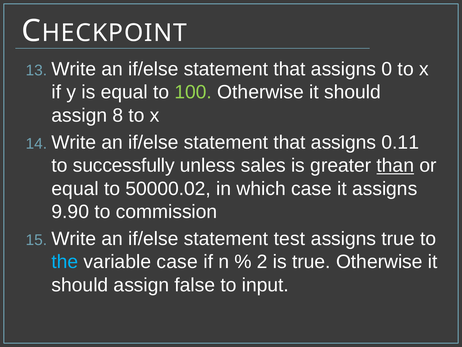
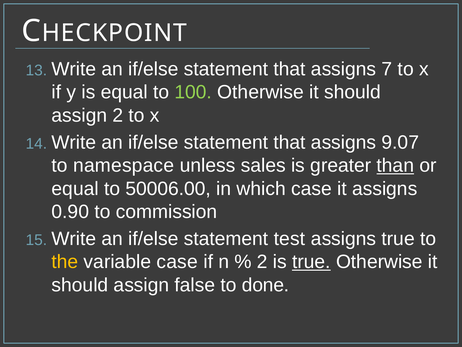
0: 0 -> 7 (387, 69)
assign 8: 8 -> 2 (118, 115)
0.11: 0.11 -> 9.07 (400, 142)
successfully: successfully -> namespace (124, 165)
50000.02: 50000.02 -> 50006.00 (168, 188)
9.90: 9.90 -> 0.90 (70, 212)
the colour: light blue -> yellow (65, 262)
true underline: none -> present (311, 262)
input: input -> done (266, 285)
